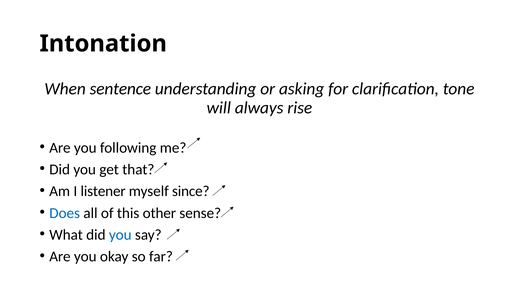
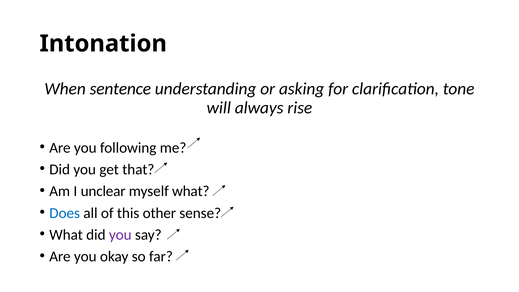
listener: listener -> unclear (103, 191)
myself since: since -> what (191, 191)
you colour: blue -> purple (120, 235)
